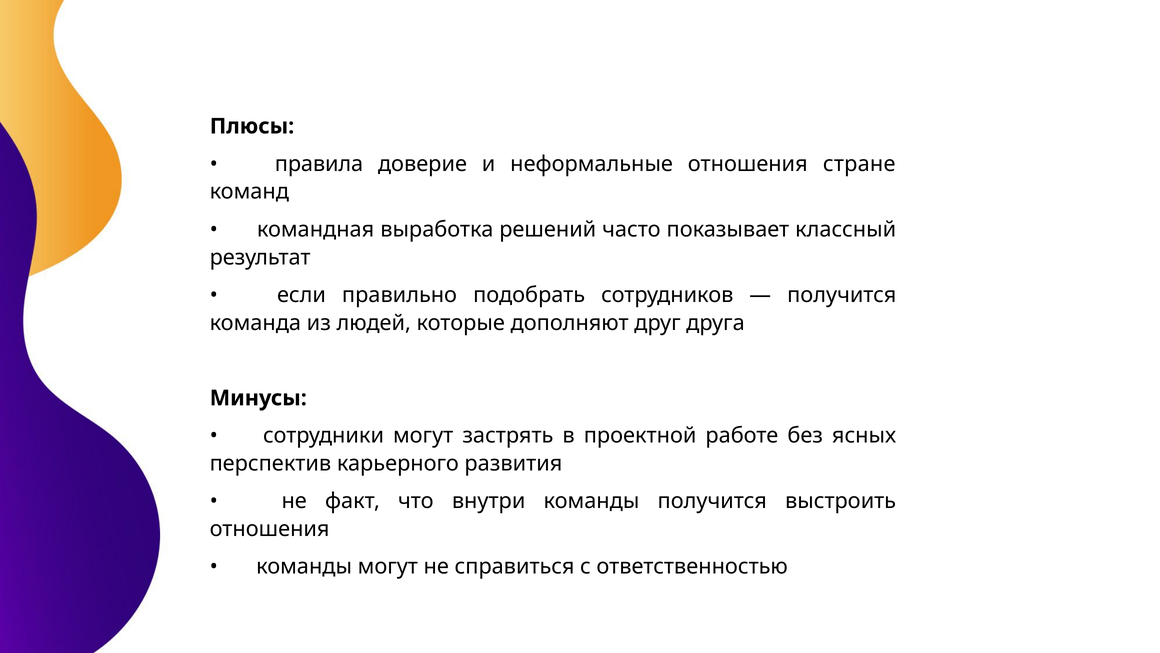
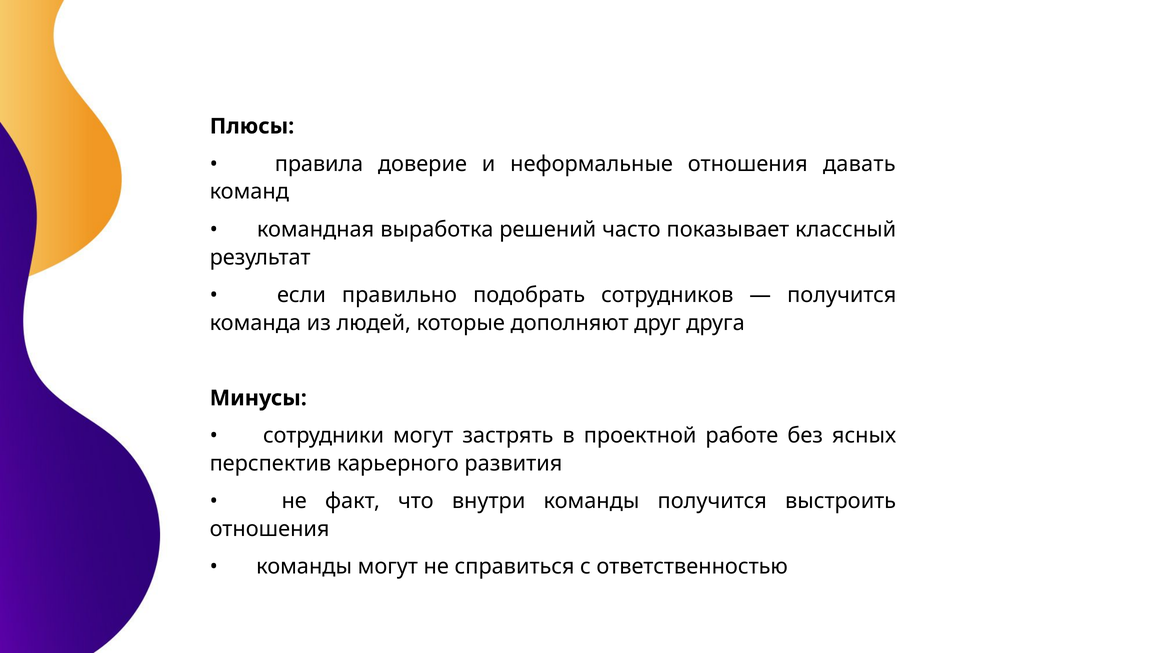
стране: стране -> давать (859, 164)
